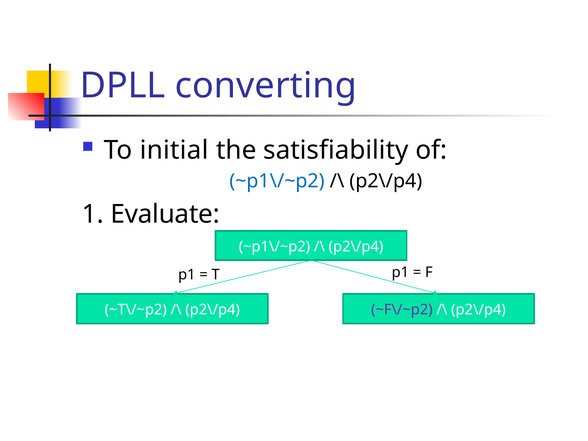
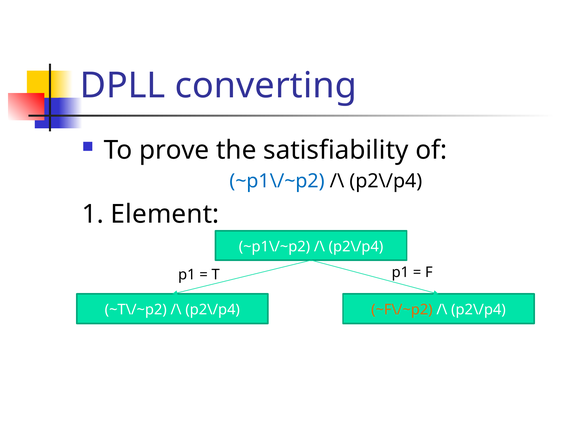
initial: initial -> prove (174, 150)
Evaluate: Evaluate -> Element (165, 214)
~F\/~p2 colour: purple -> orange (402, 310)
